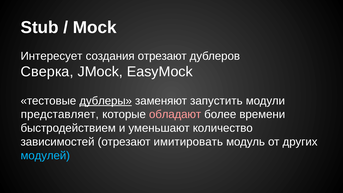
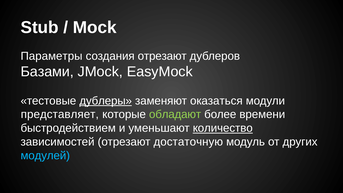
Интересует: Интересует -> Параметры (52, 56)
Сверка: Сверка -> Базами (47, 72)
запустить: запустить -> оказаться (216, 101)
обладают colour: pink -> light green (175, 114)
количество underline: none -> present (223, 128)
имитировать: имитировать -> достаточную (188, 142)
